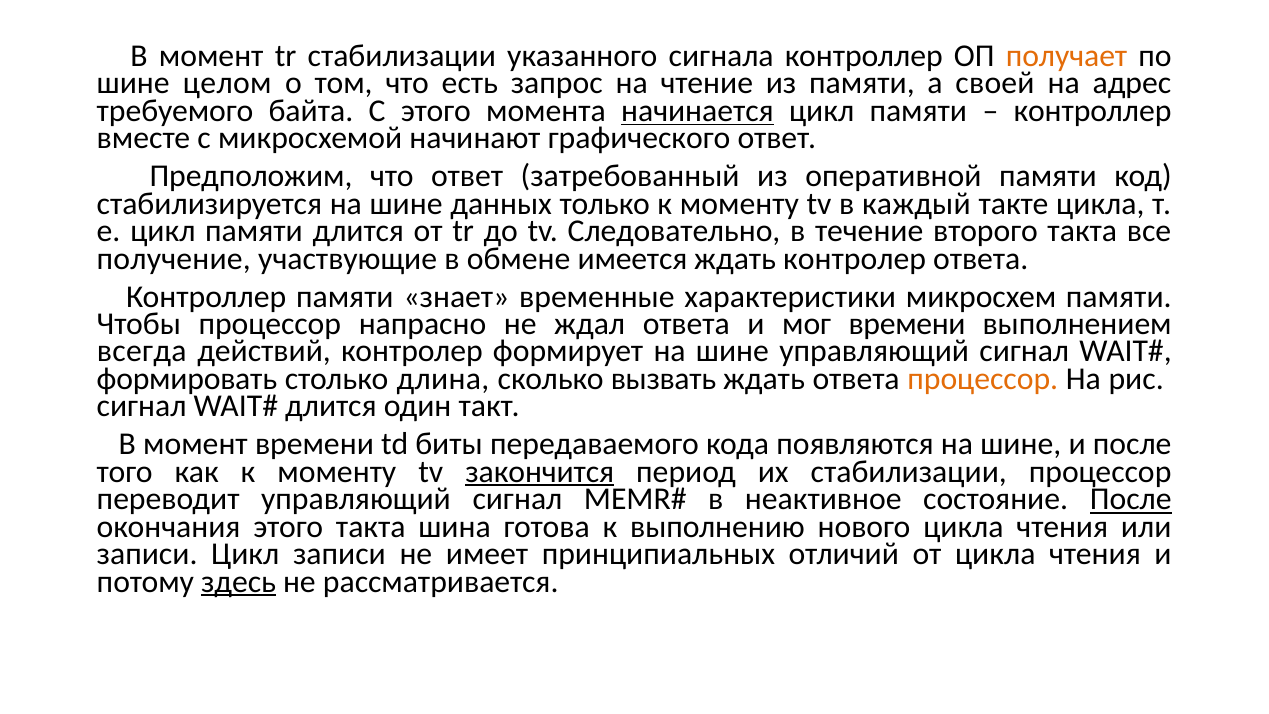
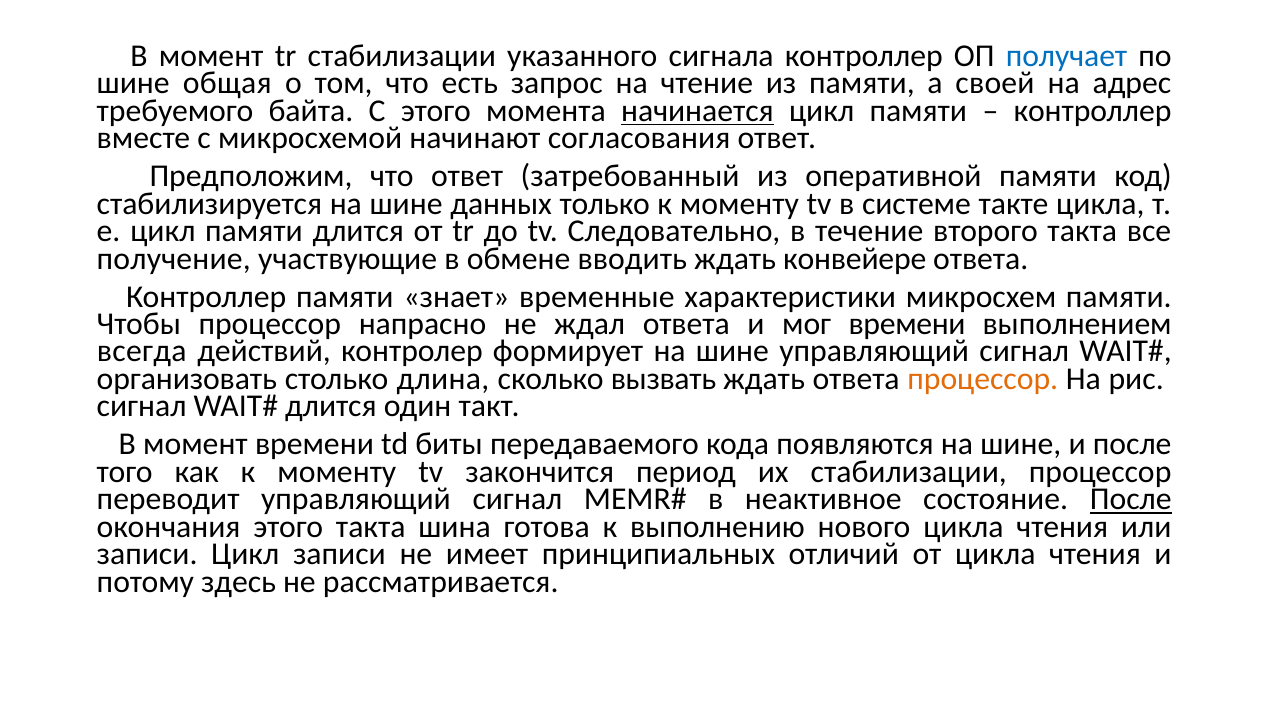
получает colour: orange -> blue (1067, 56)
целом: целом -> общая (227, 83)
графического: графического -> согласования (639, 138)
каждый: каждый -> системе (916, 204)
имеется: имеется -> вводить (632, 259)
ждать контролер: контролер -> конвейере (855, 259)
формировать: формировать -> организовать (187, 379)
закончится underline: present -> none (540, 472)
здесь underline: present -> none (239, 581)
